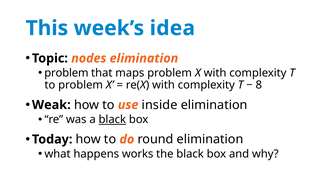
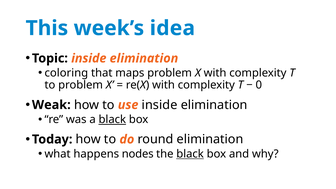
Topic nodes: nodes -> inside (89, 58)
problem: problem -> coloring (66, 73)
8: 8 -> 0 (259, 85)
works: works -> nodes (138, 154)
black underline: none -> present (190, 154)
